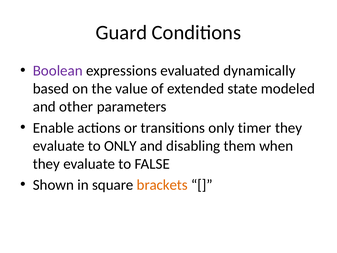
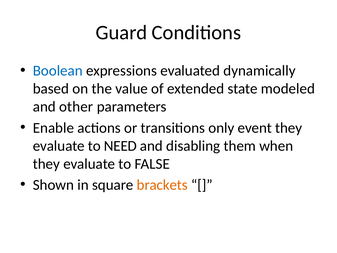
Boolean colour: purple -> blue (58, 71)
timer: timer -> event (255, 128)
to ONLY: ONLY -> NEED (120, 146)
